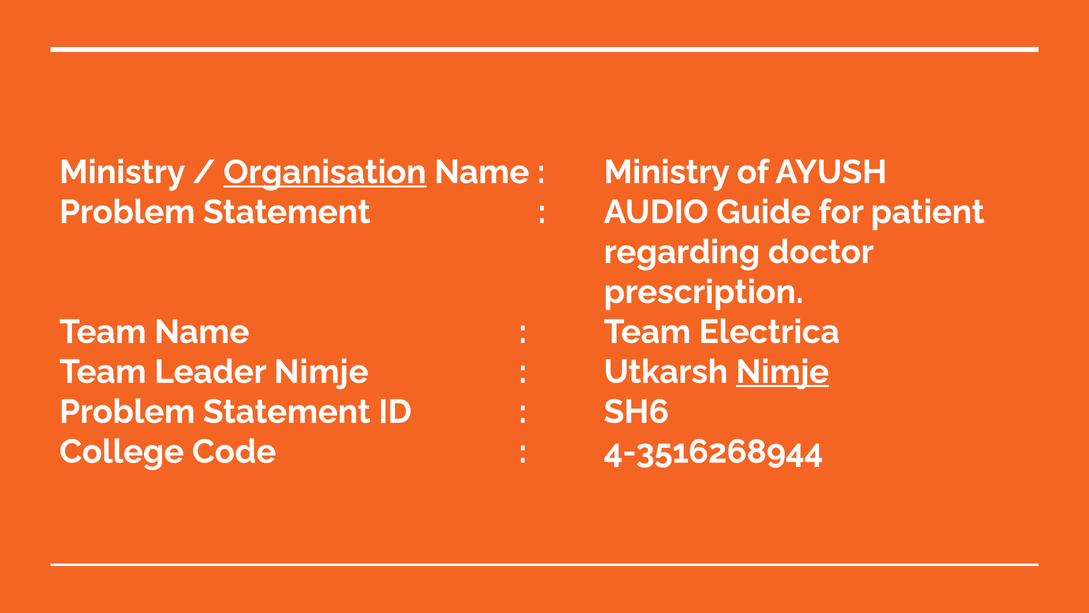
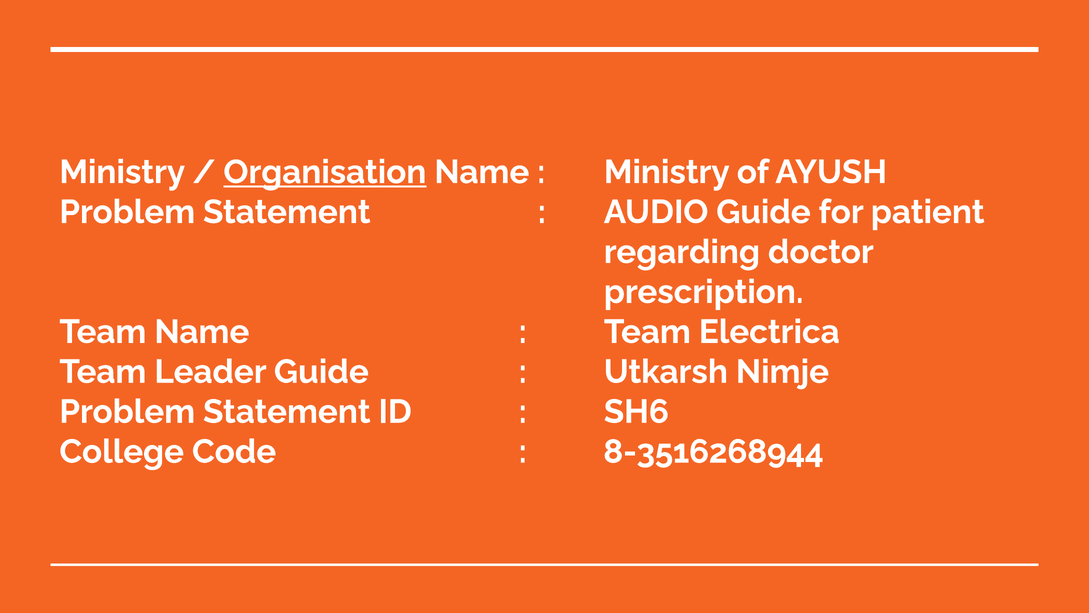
Leader Nimje: Nimje -> Guide (321, 372)
Nimje underline: present -> none (782, 372)
4-3516268944: 4-3516268944 -> 8-3516268944 (714, 451)
